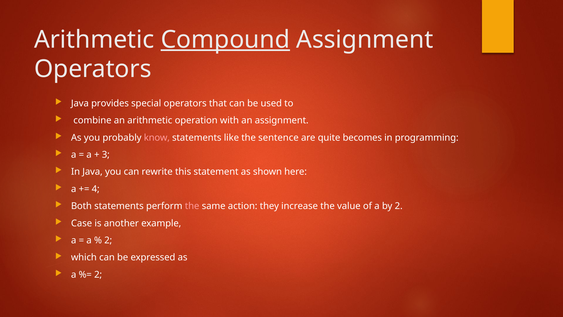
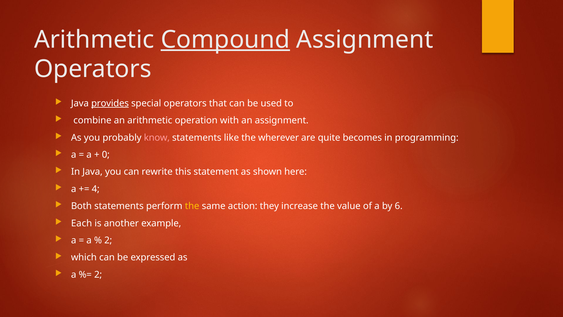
provides underline: none -> present (110, 103)
sentence: sentence -> wherever (279, 137)
3: 3 -> 0 (106, 155)
the colour: pink -> yellow (192, 206)
by 2: 2 -> 6 (399, 206)
Case: Case -> Each (82, 223)
